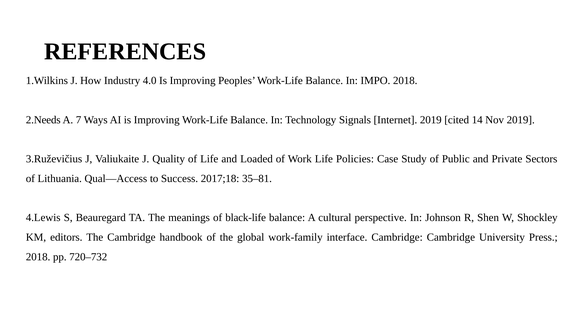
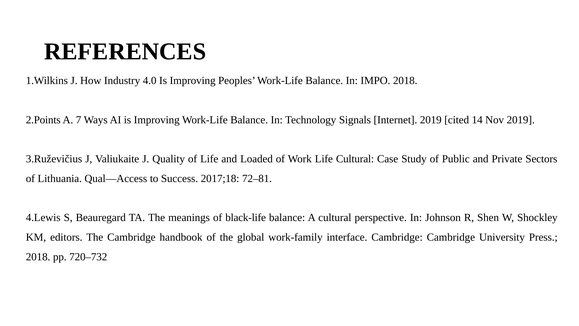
2.Needs: 2.Needs -> 2.Points (43, 120)
Life Policies: Policies -> Cultural (355, 159)
35–81: 35–81 -> 72–81 (257, 178)
